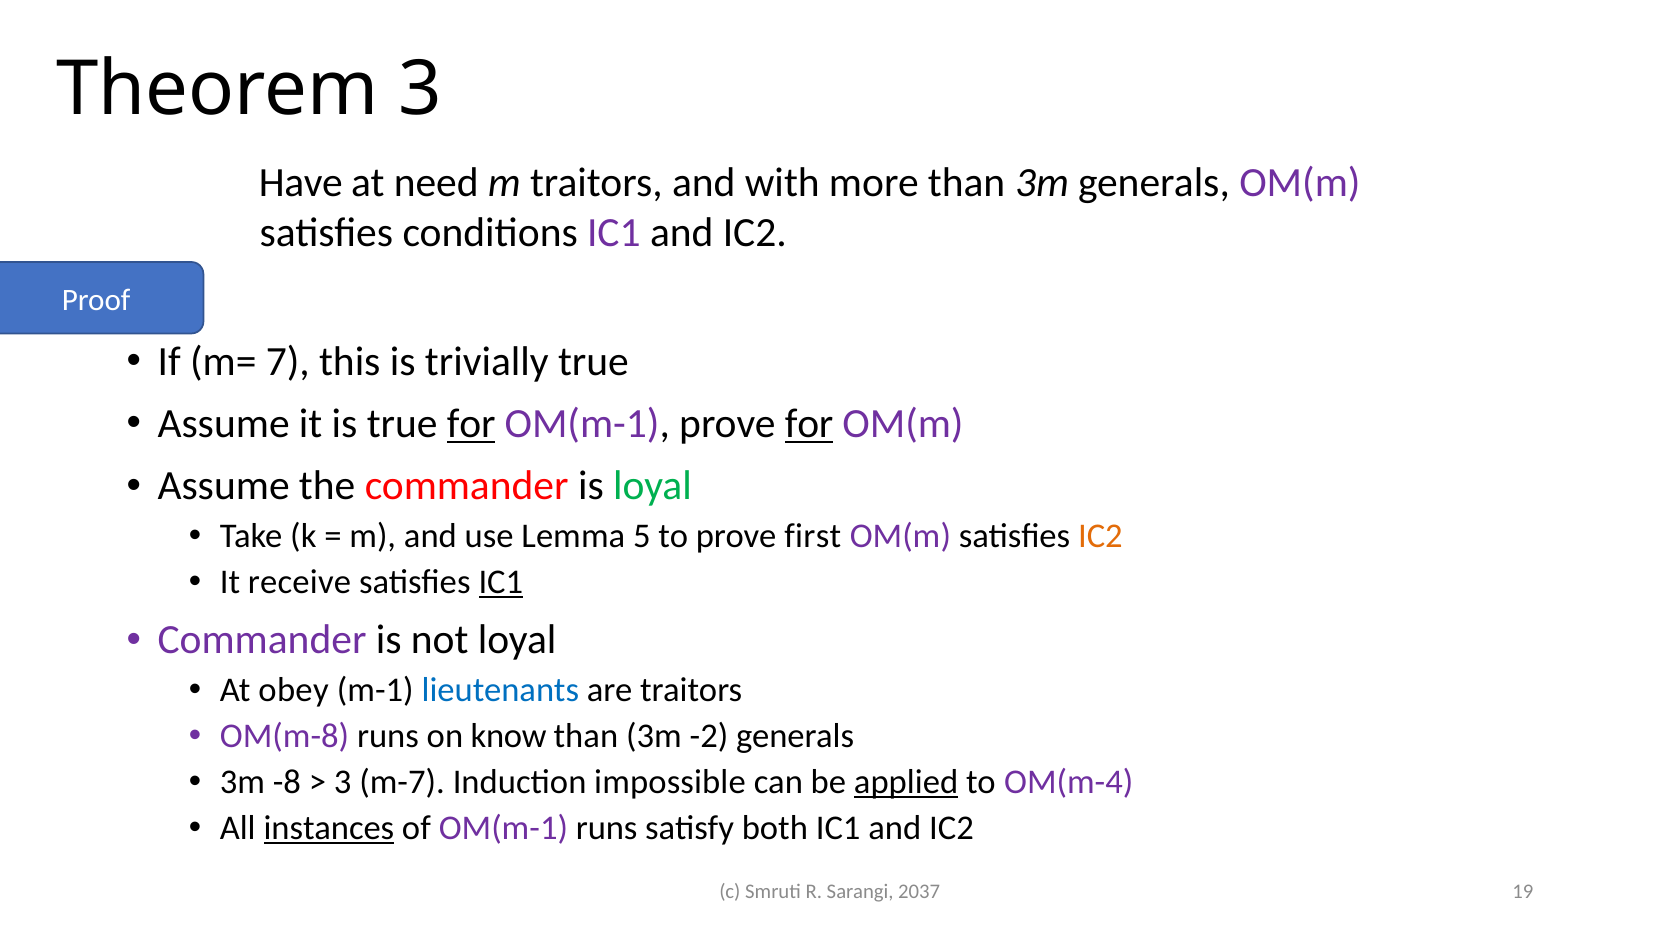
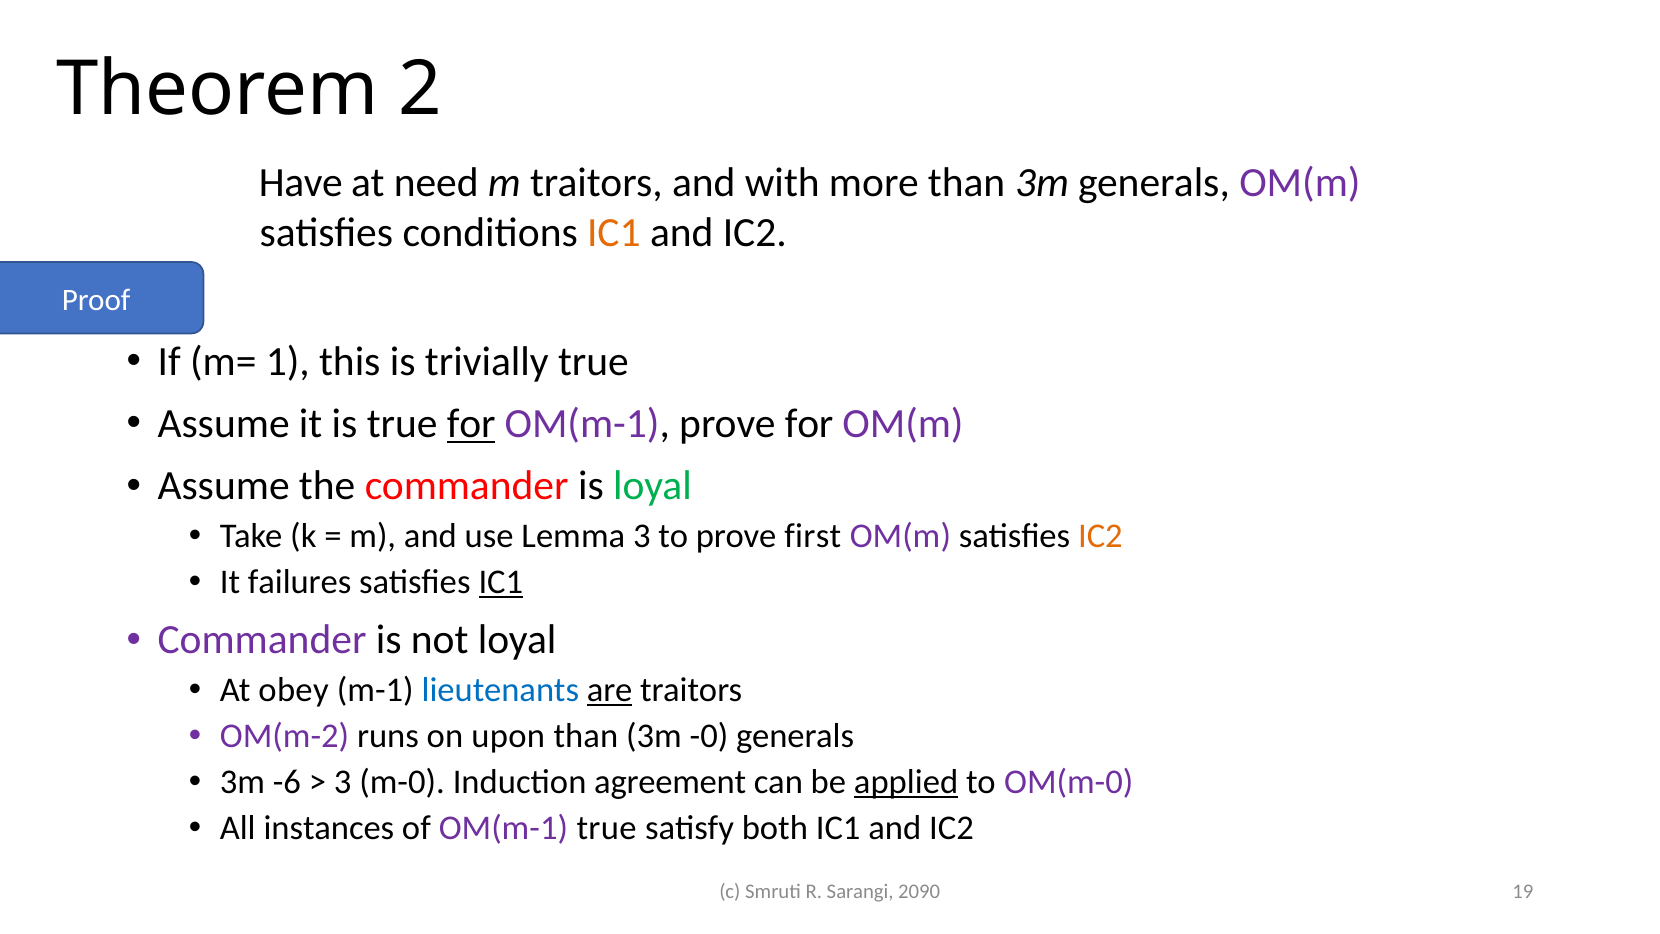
Theorem 3: 3 -> 2 (420, 90)
IC1 colour: purple -> orange (614, 233)
7: 7 -> 1 (288, 362)
for underline: present -> none (809, 424)
Lemma 5: 5 -> 3 (642, 536)
receive: receive -> failures (300, 582)
are underline: none -> present (610, 690)
OM(m-8: OM(m-8 -> OM(m-2 (285, 736)
know: know -> upon (508, 736)
-2: -2 -> -0 (709, 736)
-8: -8 -> -6 (287, 782)
m-7: m-7 -> m-0 (402, 782)
impossible: impossible -> agreement (670, 782)
OM(m-4: OM(m-4 -> OM(m-0 (1069, 782)
instances underline: present -> none (329, 828)
OM(m-1 runs: runs -> true (607, 828)
2037: 2037 -> 2090 (919, 892)
